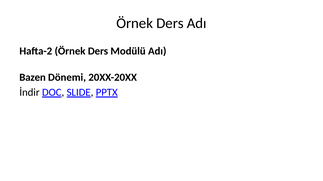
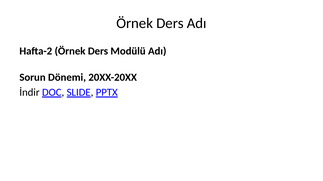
Bazen: Bazen -> Sorun (32, 78)
